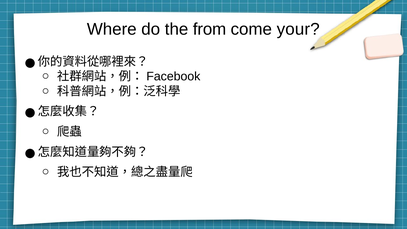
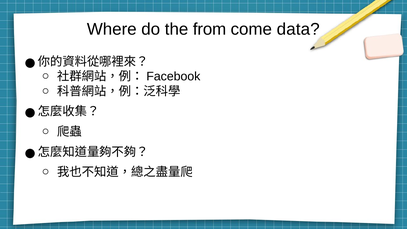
your: your -> data (298, 29)
